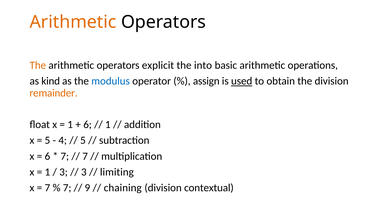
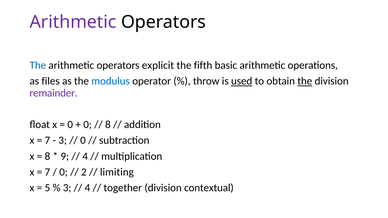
Arithmetic colour: orange -> purple (73, 22)
The colour: orange -> blue (38, 65)
into: into -> fifth (203, 65)
kind: kind -> files (51, 81)
assign: assign -> throw (206, 81)
the underline: none -> present (305, 81)
remainder colour: orange -> purple (54, 93)
1: 1 -> 0 (70, 125)
6: 6 -> 0 (88, 125)
1: 1 -> 8 (108, 125)
5: 5 -> 7 (47, 141)
4: 4 -> 3 (63, 141)
5: 5 -> 0 (83, 141)
6: 6 -> 8 (47, 156)
7: 7 -> 9 (65, 156)
7: 7 -> 4 (85, 156)
1: 1 -> 7 (47, 172)
3: 3 -> 0 (64, 172)
3: 3 -> 2 (84, 172)
7: 7 -> 5 (47, 188)
7: 7 -> 3 (67, 188)
9: 9 -> 4 (87, 188)
chaining: chaining -> together (123, 188)
